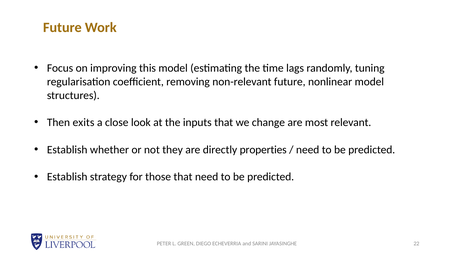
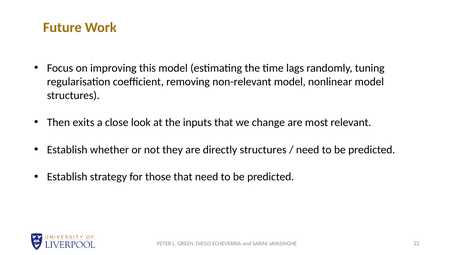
non-relevant future: future -> model (290, 82)
directly properties: properties -> structures (263, 150)
